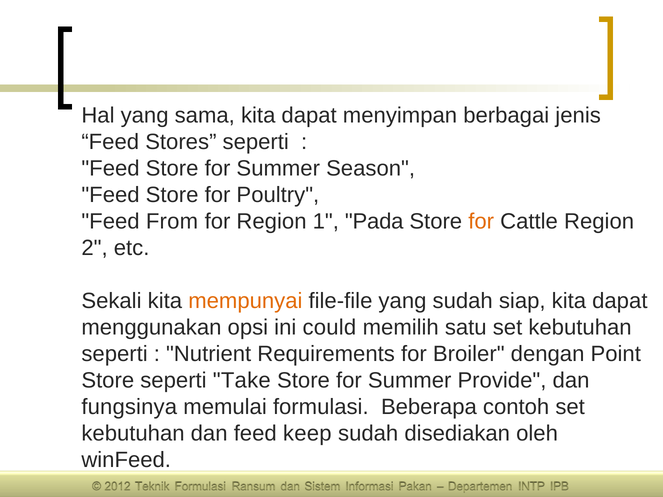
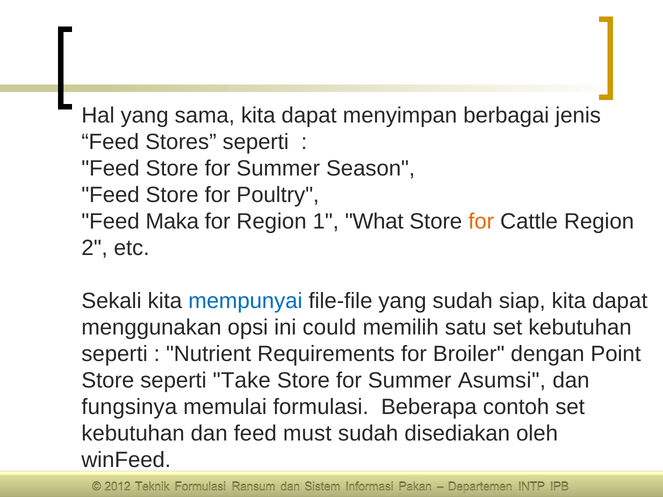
From: From -> Maka (172, 221)
Pada: Pada -> What (374, 221)
mempunyai colour: orange -> blue (245, 301)
Provide: Provide -> Asumsi (502, 380)
keep: keep -> must (307, 434)
